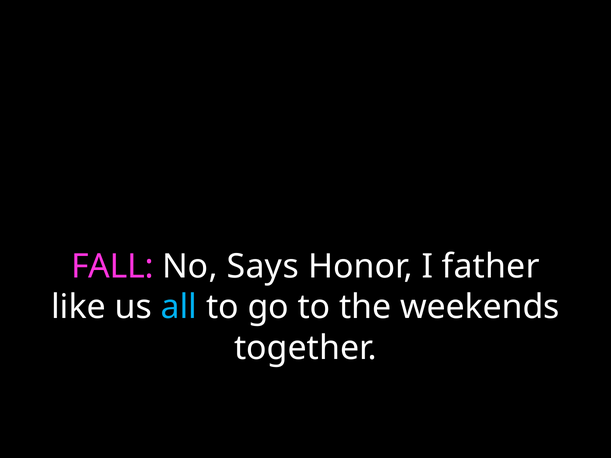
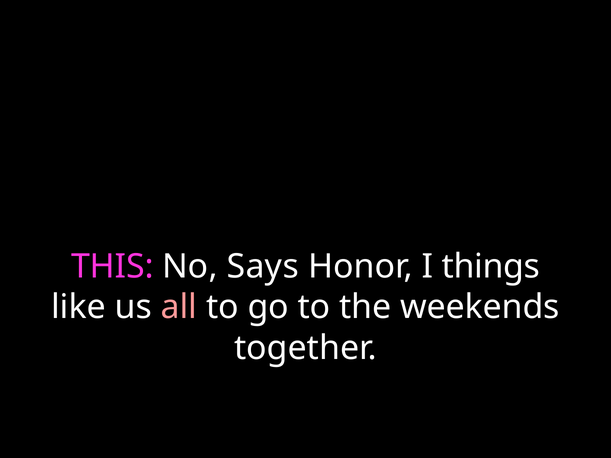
FALL: FALL -> THIS (112, 267)
father: father -> things (491, 267)
all colour: light blue -> pink (179, 307)
